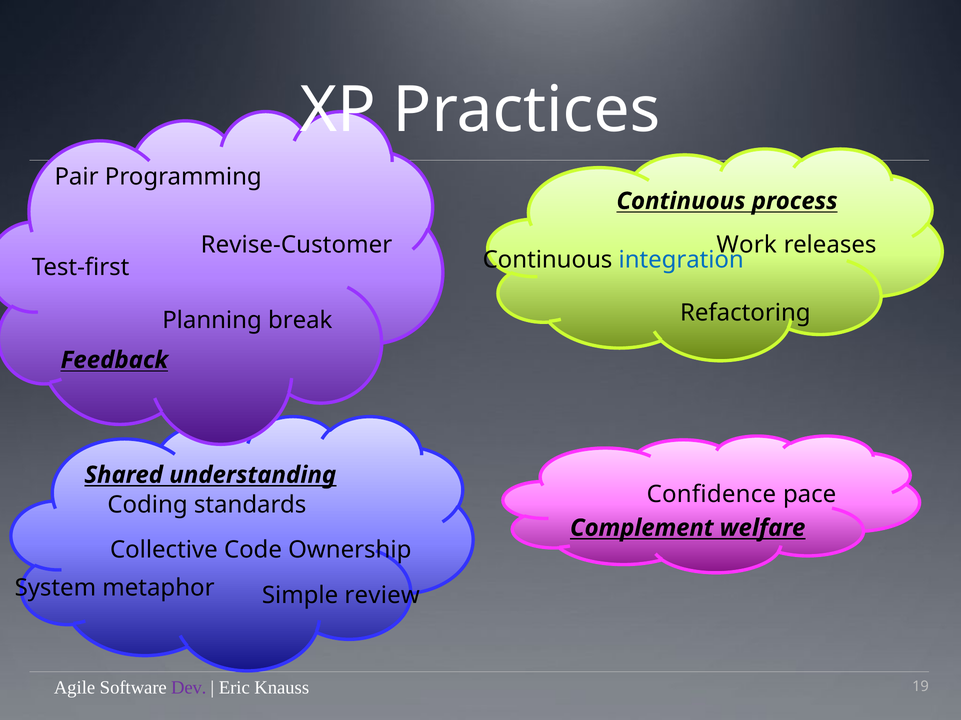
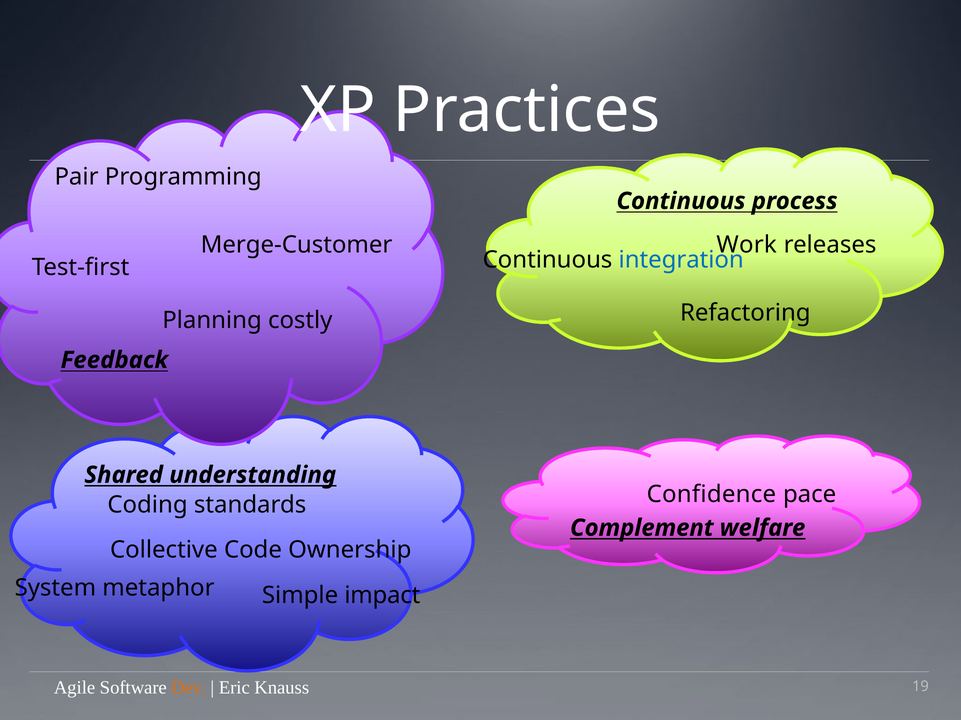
Revise-Customer: Revise-Customer -> Merge-Customer (296, 245)
break: break -> costly (300, 321)
review: review -> impact (382, 596)
Dev colour: purple -> orange (189, 688)
